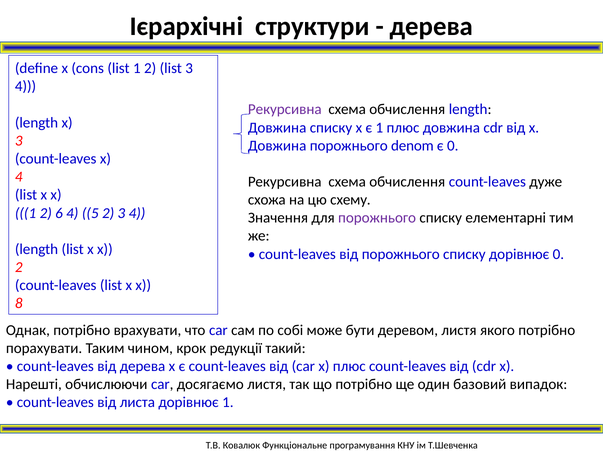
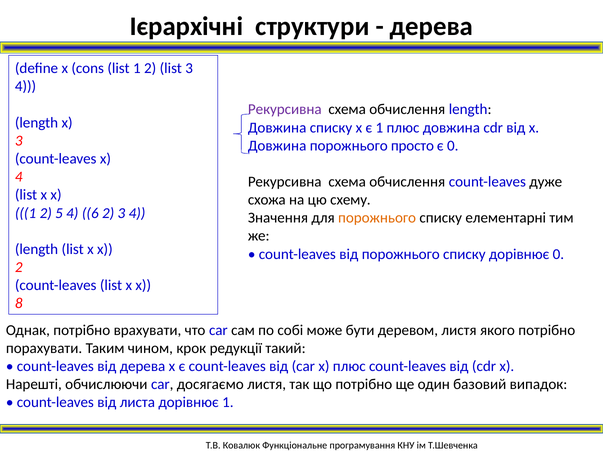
denom: denom -> просто (412, 146)
6: 6 -> 5 (59, 213)
5: 5 -> 6 (90, 213)
порожнього colour: purple -> orange (377, 218)
